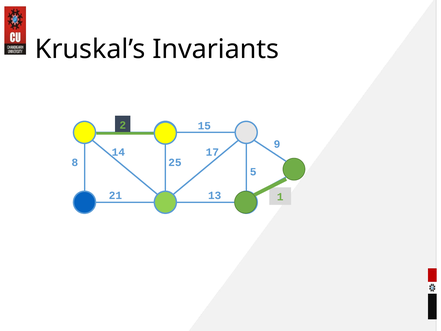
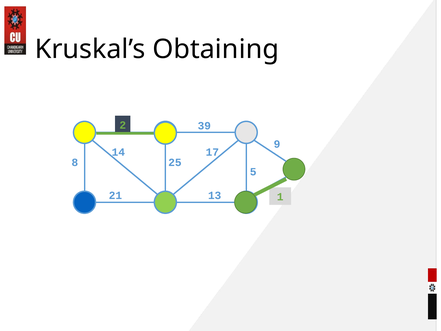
Invariants: Invariants -> Obtaining (216, 49)
15: 15 -> 39 (204, 126)
